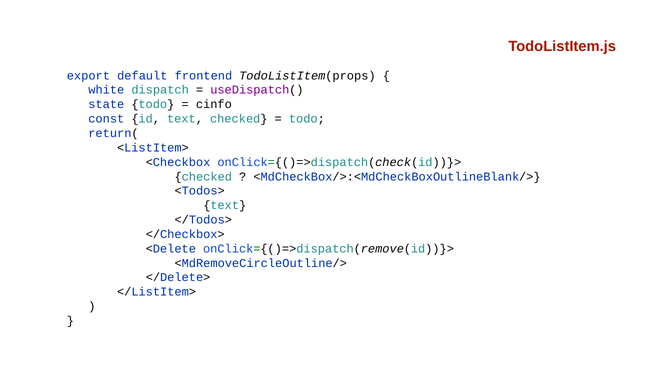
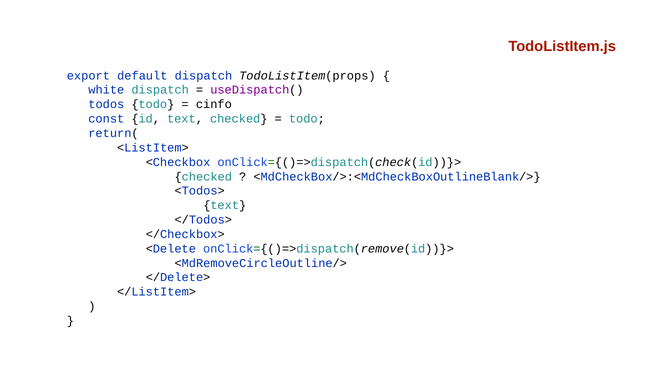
default frontend: frontend -> dispatch (203, 76)
state: state -> todos (106, 104)
